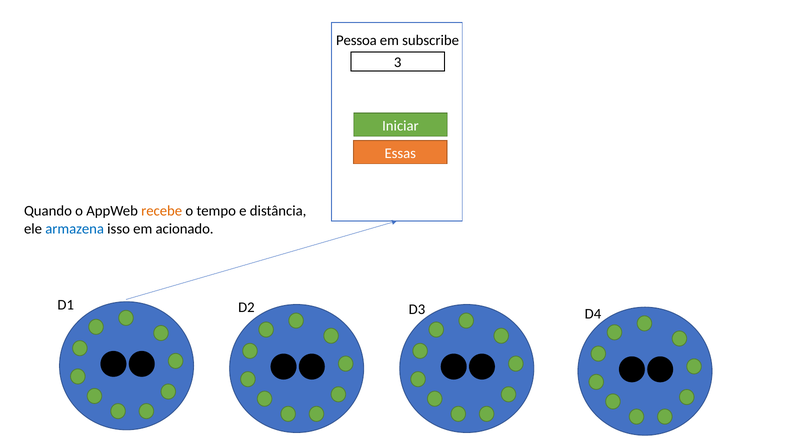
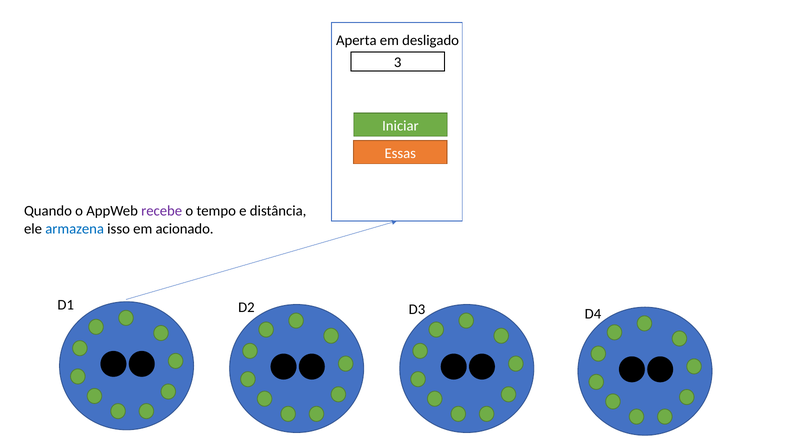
Pessoa: Pessoa -> Aperta (356, 40)
subscribe: subscribe -> desligado (431, 40)
recebe colour: orange -> purple (162, 211)
